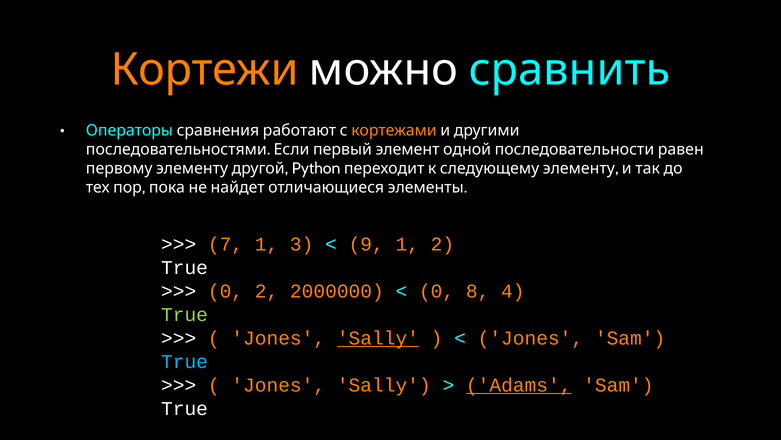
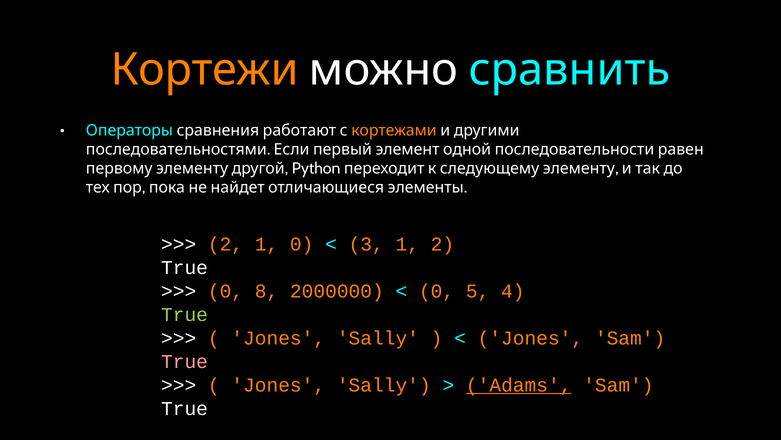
7: 7 -> 2 (226, 244)
1 3: 3 -> 0 (302, 244)
9: 9 -> 3 (366, 244)
0 2: 2 -> 8 (267, 291)
8: 8 -> 5 (478, 291)
Sally underline: present -> none (378, 338)
True colour: light blue -> pink (185, 361)
